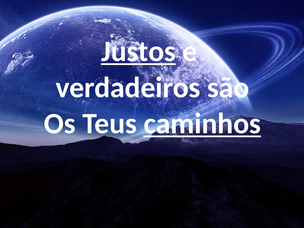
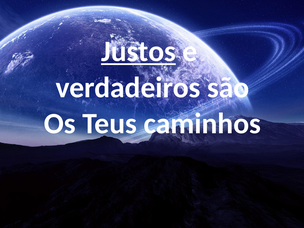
caminhos underline: present -> none (202, 124)
